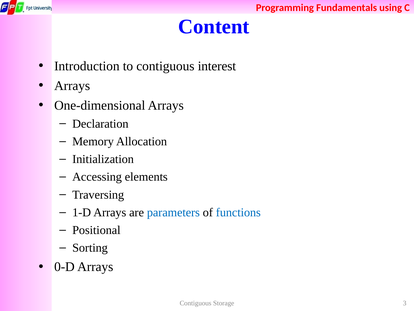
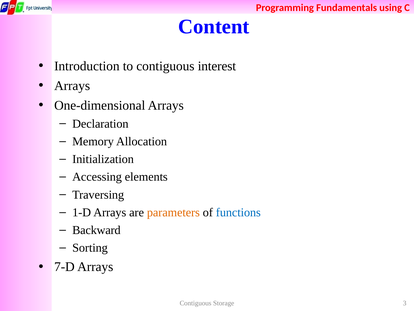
parameters colour: blue -> orange (173, 212)
Positional: Positional -> Backward (96, 230)
0-D: 0-D -> 7-D (64, 266)
